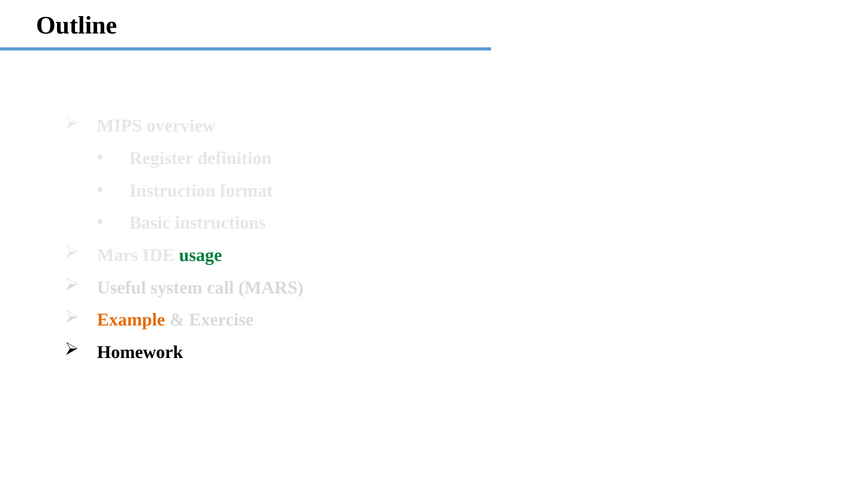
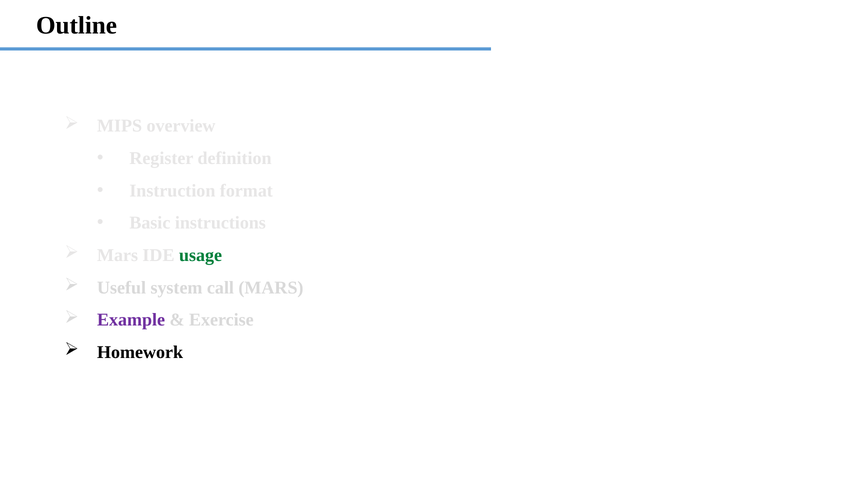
Example colour: orange -> purple (131, 320)
